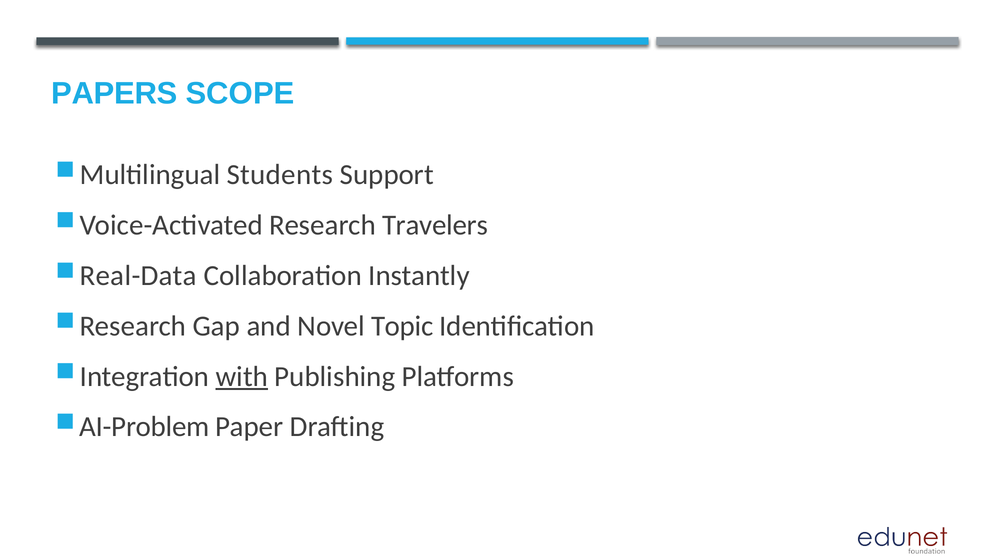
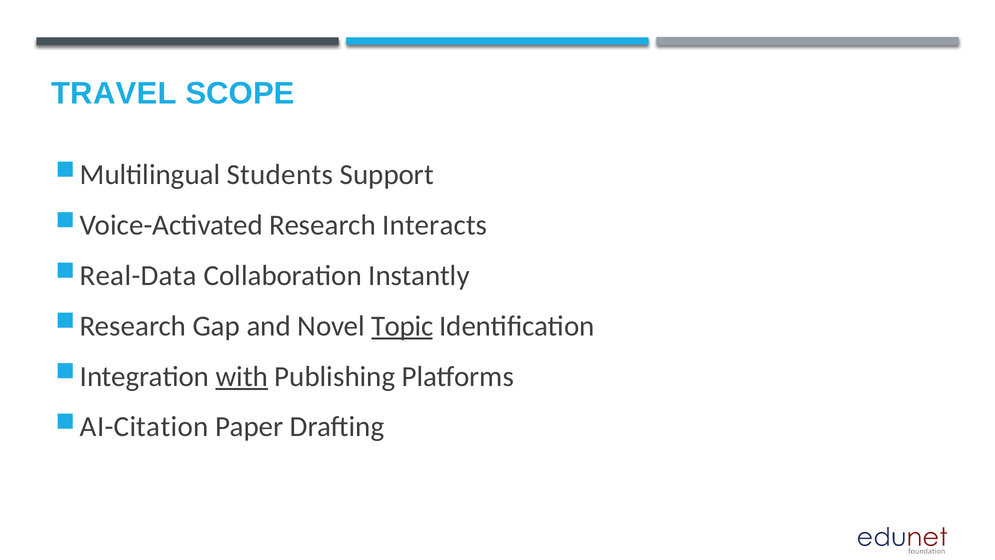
PAPERS: PAPERS -> TRAVEL (114, 93)
Travelers: Travelers -> Interacts (435, 225)
Topic underline: none -> present (402, 326)
AI-Problem: AI-Problem -> AI-Citation (144, 427)
